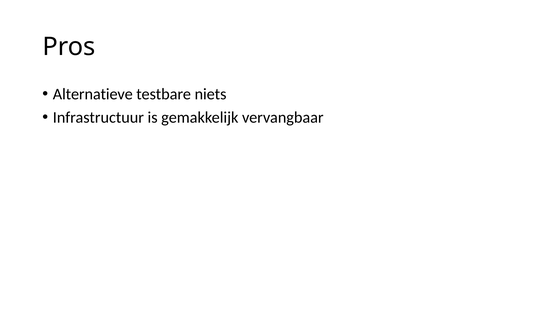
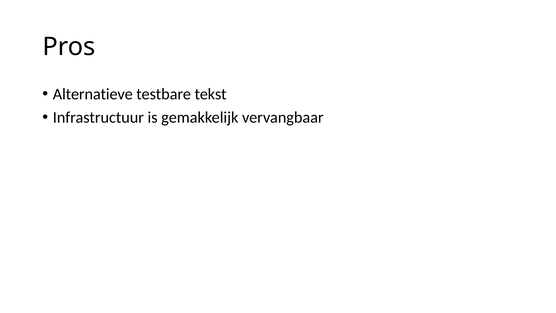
niets: niets -> tekst (211, 94)
